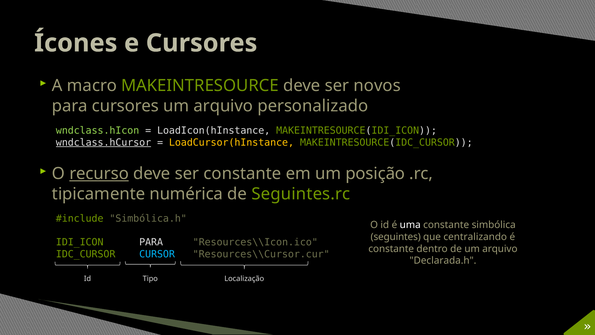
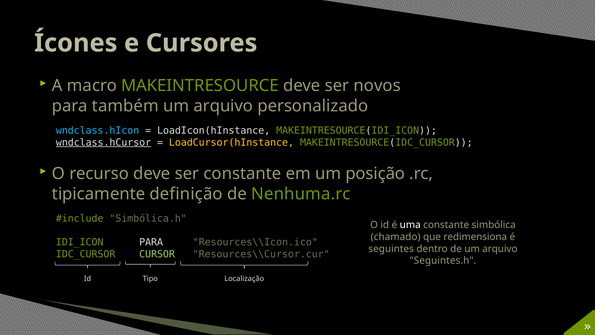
para cursores: cursores -> também (125, 106)
wndclass.hIcon colour: light green -> light blue (98, 130)
recurso underline: present -> none (99, 174)
numérica: numérica -> definição (186, 194)
Seguintes.rc: Seguintes.rc -> Nenhuma.rc (301, 194)
seguintes: seguintes -> chamado (396, 237)
centralizando: centralizando -> redimensiona (475, 237)
constante: constante -> seguintes (391, 249)
CURSOR colour: light blue -> light green (157, 254)
Declarada.h: Declarada.h -> Seguintes.h (443, 260)
